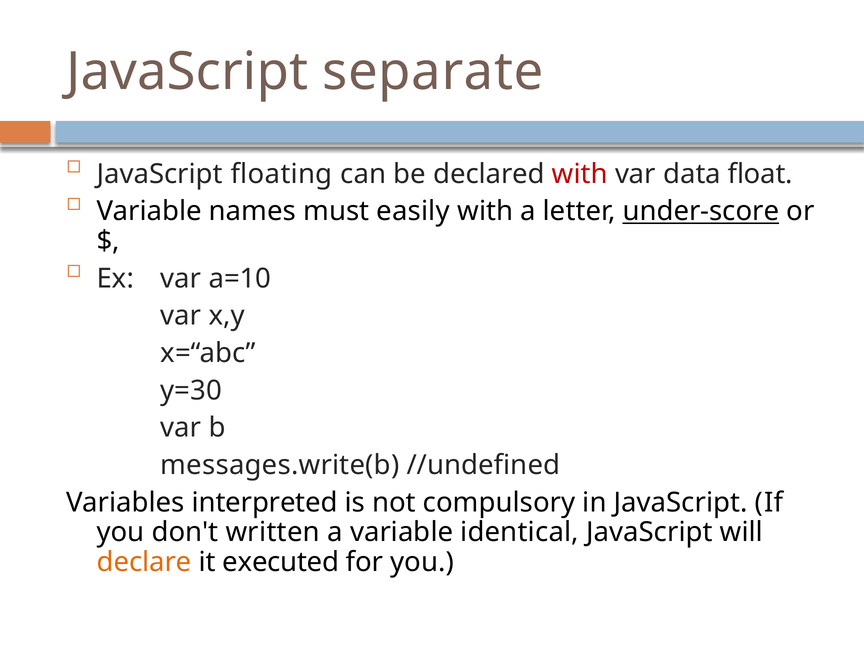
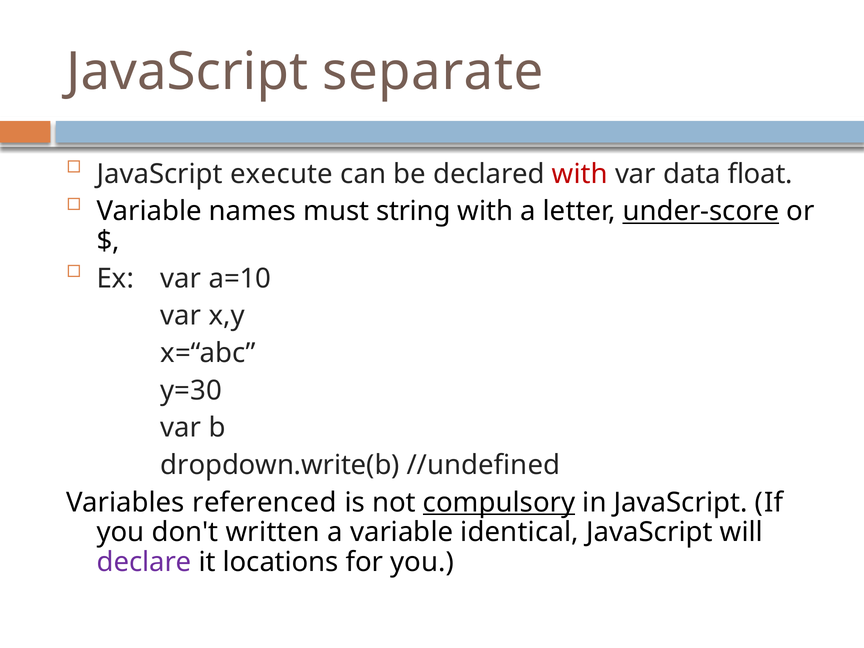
floating: floating -> execute (282, 174)
easily: easily -> string (413, 211)
messages.write(b: messages.write(b -> dropdown.write(b (280, 465)
interpreted: interpreted -> referenced (264, 503)
compulsory underline: none -> present (499, 503)
declare colour: orange -> purple (144, 562)
executed: executed -> locations (281, 562)
